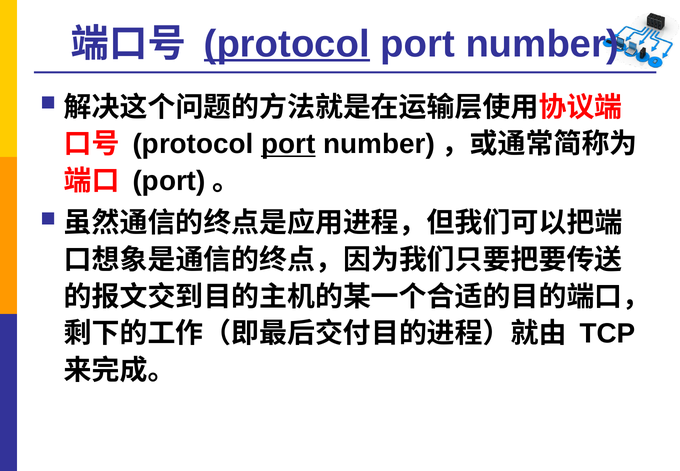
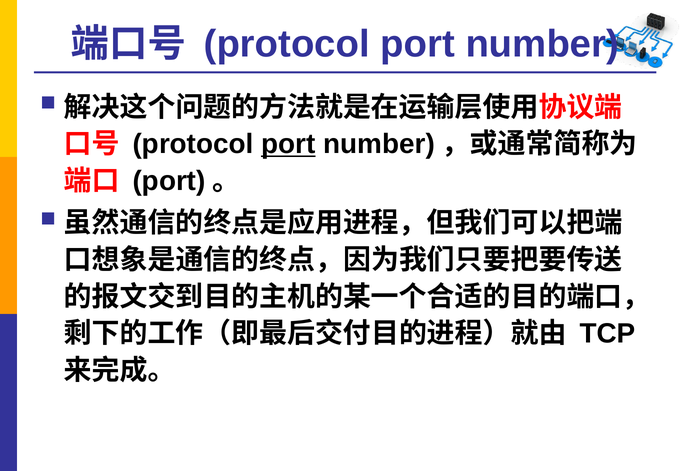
protocol underline: present -> none (287, 44)
